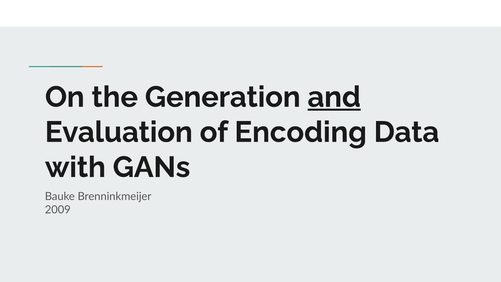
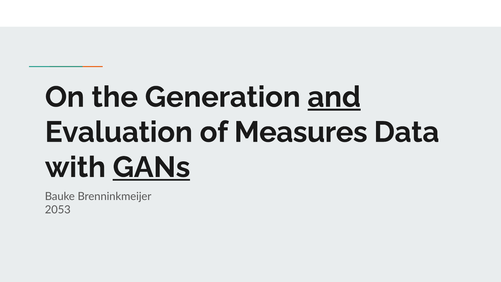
Encoding: Encoding -> Measures (301, 132)
GANs underline: none -> present (151, 167)
2009: 2009 -> 2053 (58, 210)
